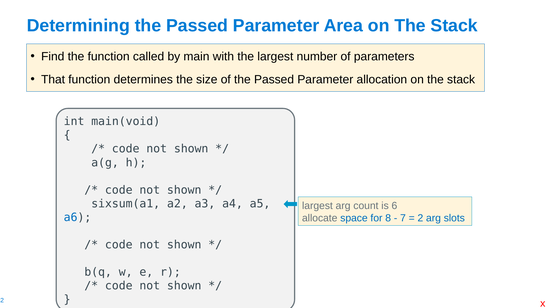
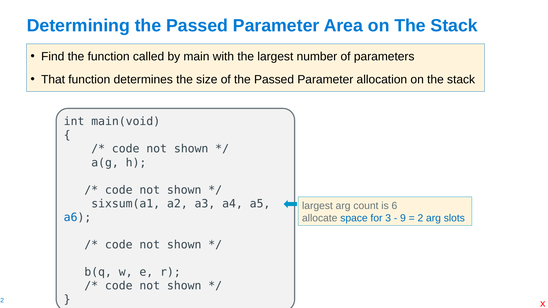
8: 8 -> 3 (388, 218)
7: 7 -> 9 (403, 218)
